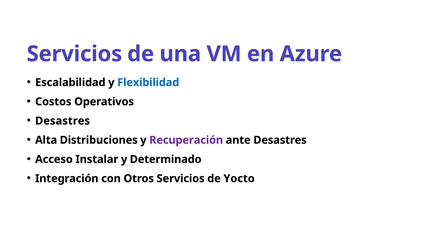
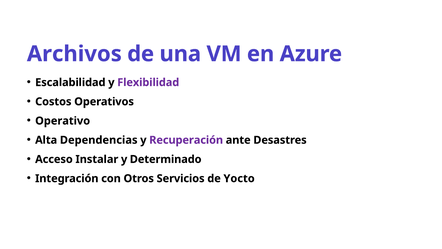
Servicios: Servicios -> Archivos (74, 54)
Flexibilidad colour: blue -> purple (148, 82)
Desastres: Desastres -> Operativo (63, 121)
Distribuciones: Distribuciones -> Dependencias (99, 140)
